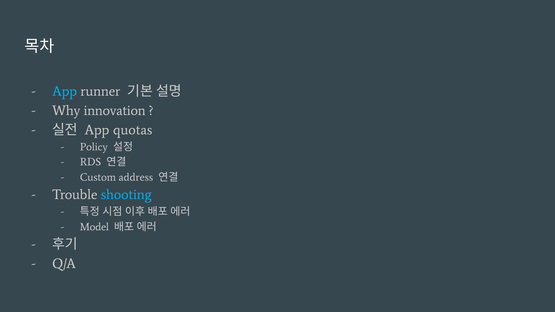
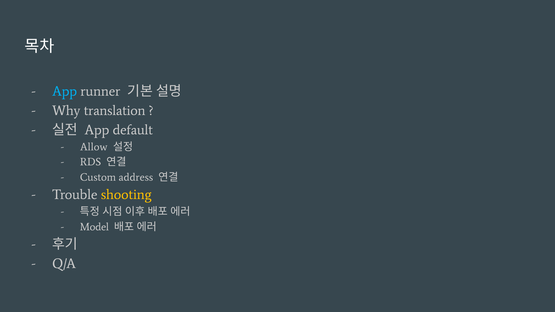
innovation: innovation -> translation (115, 111)
quotas: quotas -> default (133, 130)
Policy: Policy -> Allow (94, 147)
shooting colour: light blue -> yellow (126, 195)
